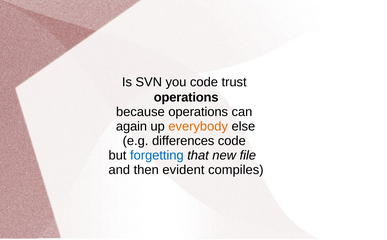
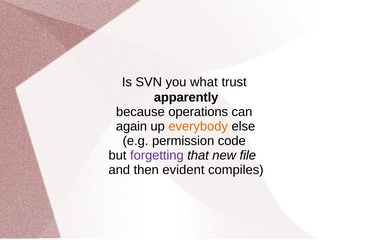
you code: code -> what (204, 82)
operations: operations -> apparently (186, 97)
differences: differences -> permission (183, 141)
forgetting colour: blue -> purple (157, 155)
